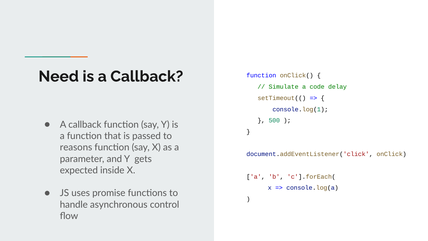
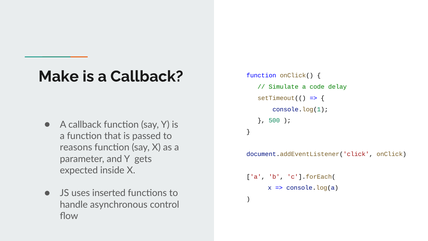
Need: Need -> Make (59, 76)
promise: promise -> inserted (109, 193)
